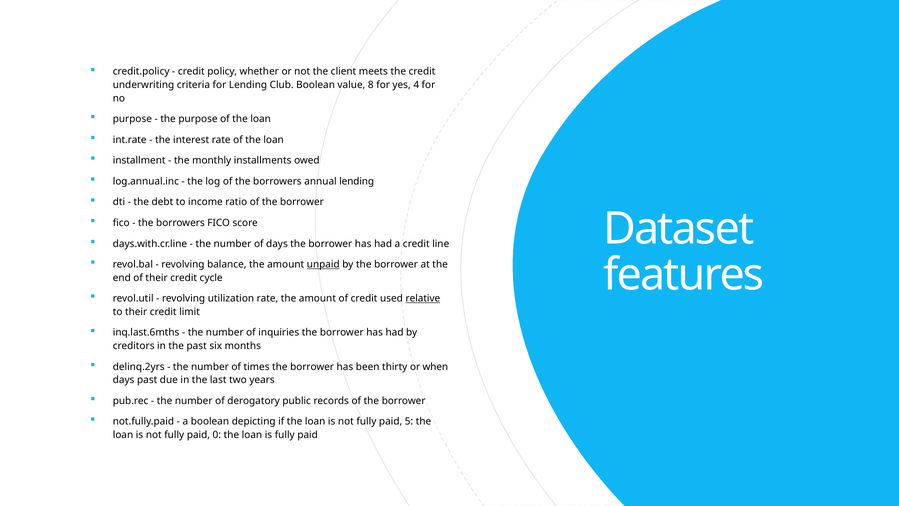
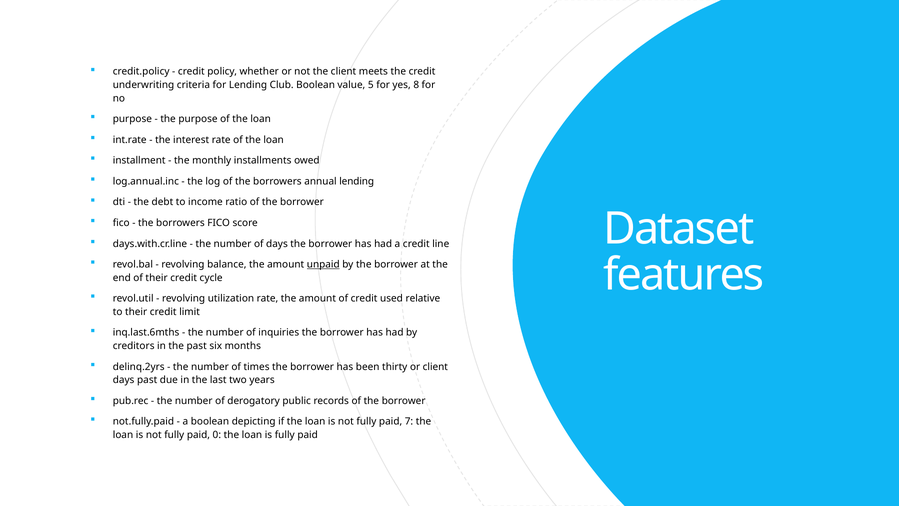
8: 8 -> 5 (371, 85)
4: 4 -> 8 (416, 85)
relative underline: present -> none (423, 298)
or when: when -> client (435, 367)
5: 5 -> 7 (409, 421)
